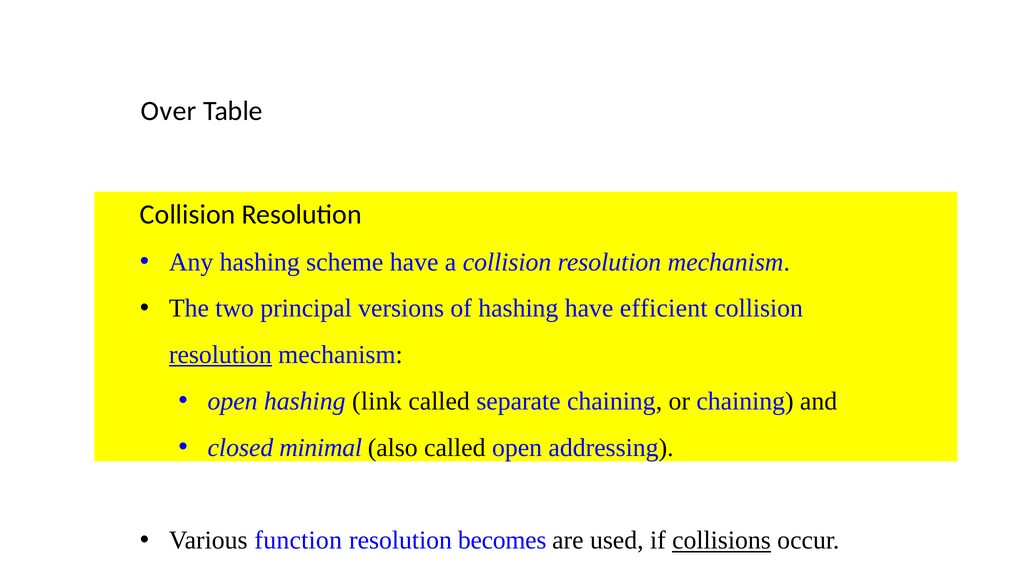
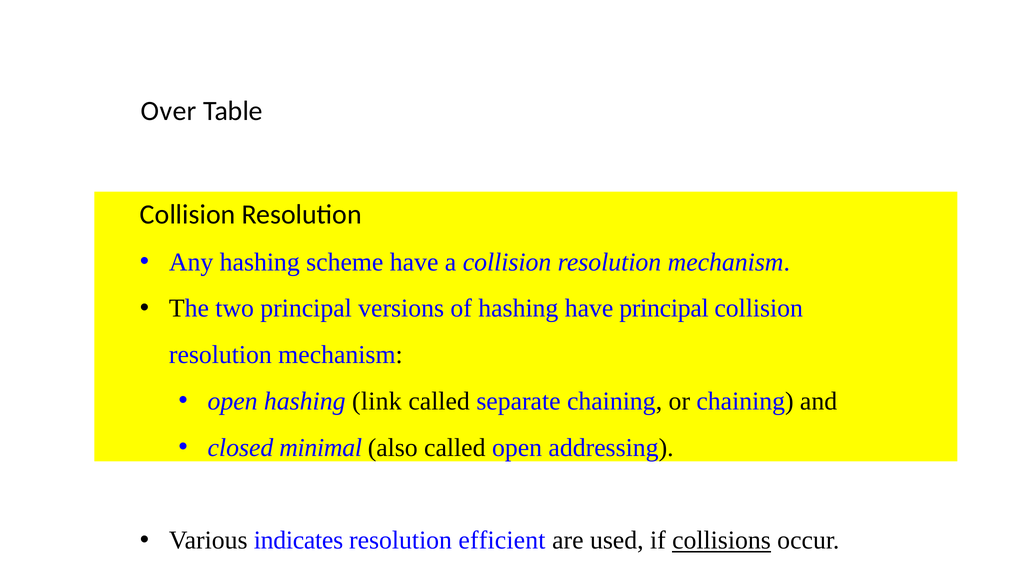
have efficient: efficient -> principal (664, 308)
resolution underline: present -> none (220, 354)
function: function -> indicates (298, 540)
becomes: becomes -> efficient (502, 540)
